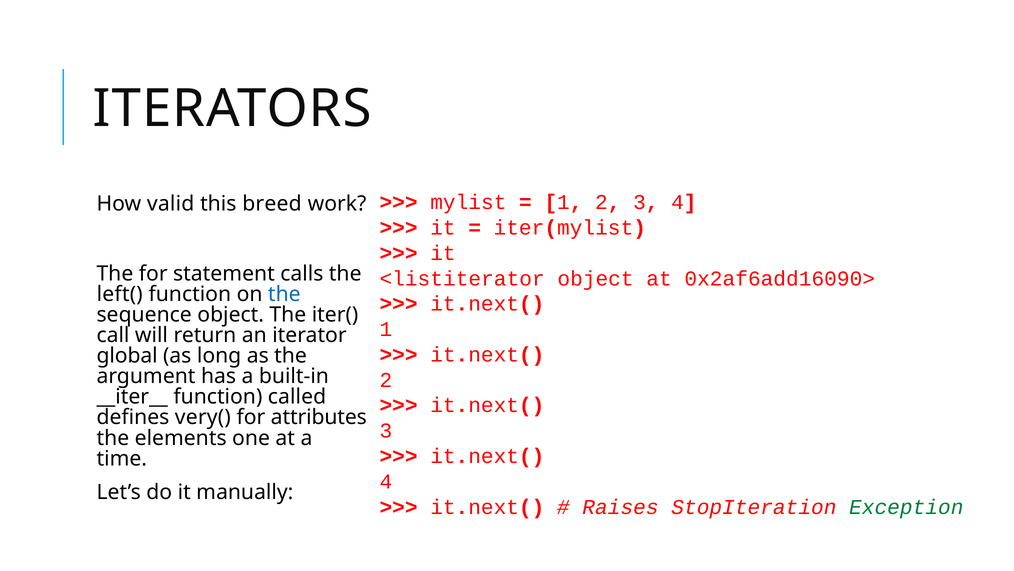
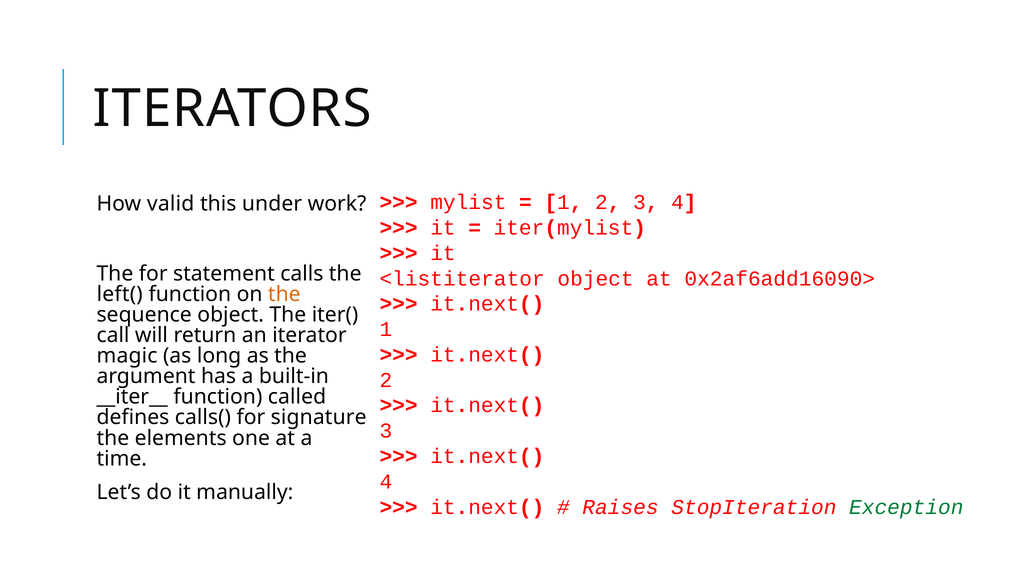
breed: breed -> under (272, 203)
the colour: blue -> orange (284, 294)
global: global -> magic (127, 355)
very(: very( -> calls( (203, 417)
attributes: attributes -> signature (319, 417)
